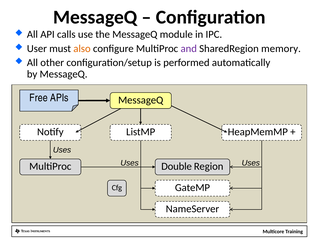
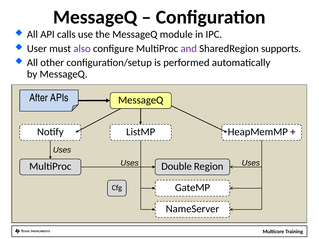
also colour: orange -> purple (82, 49)
memory: memory -> supports (281, 49)
Free: Free -> After (39, 98)
